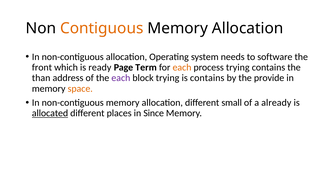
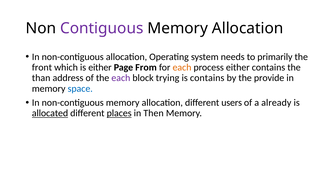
Contiguous colour: orange -> purple (102, 28)
software: software -> primarily (275, 57)
is ready: ready -> either (100, 67)
Term: Term -> From (146, 67)
process trying: trying -> either (238, 67)
space colour: orange -> blue (80, 89)
small: small -> users (232, 103)
places underline: none -> present (119, 113)
Since: Since -> Then (154, 113)
